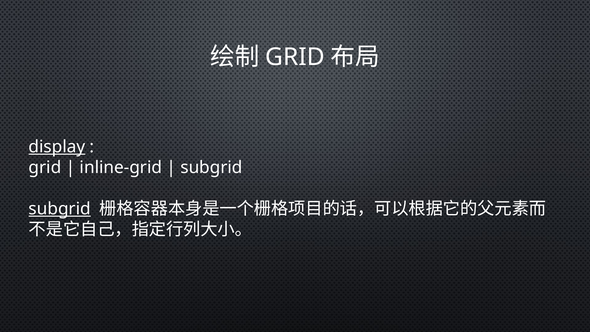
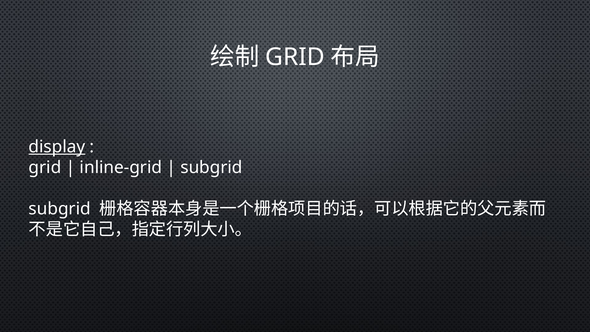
subgrid underline: present -> none (60, 209)
